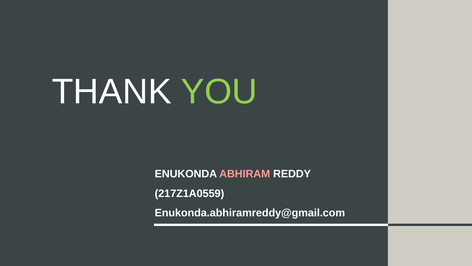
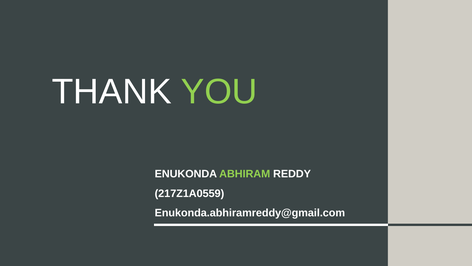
ABHIRAM colour: pink -> light green (245, 174)
